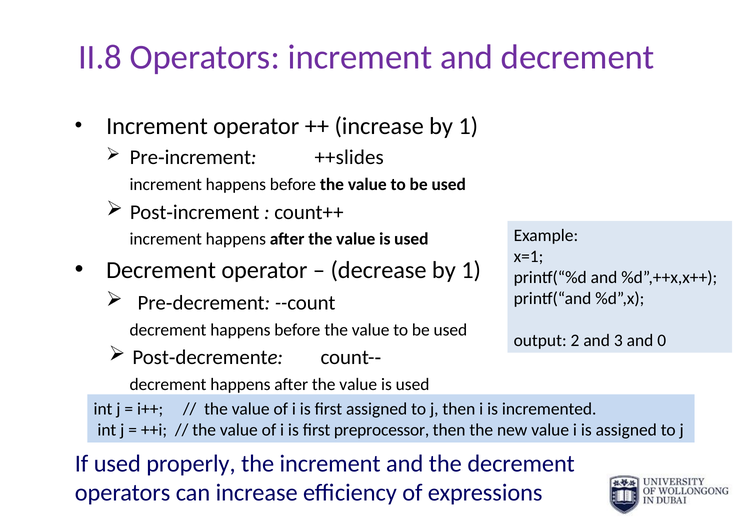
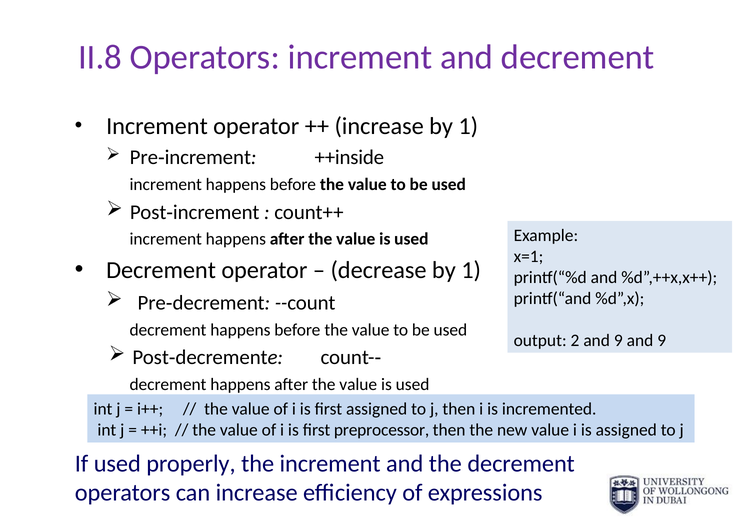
++slides: ++slides -> ++inside (349, 157)
2 and 3: 3 -> 9 (618, 340)
0: 0 -> 9 (662, 340)
